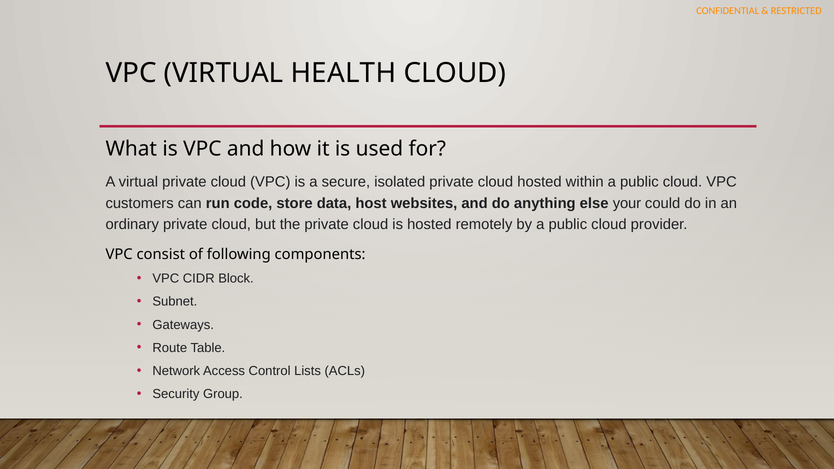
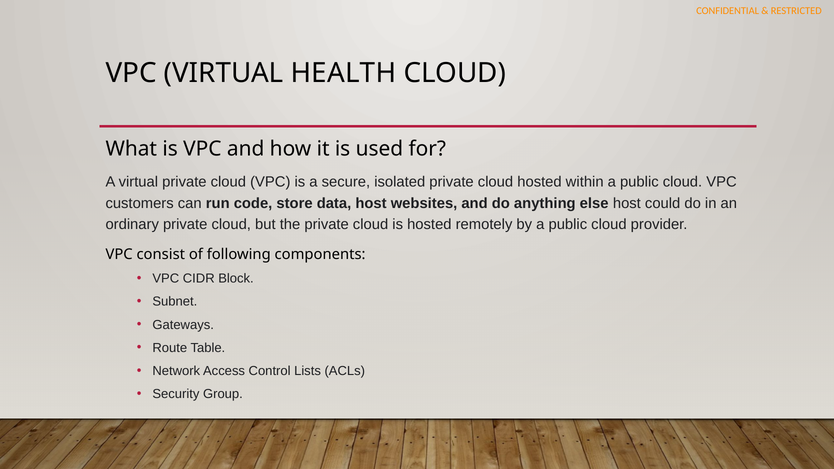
else your: your -> host (627, 203)
